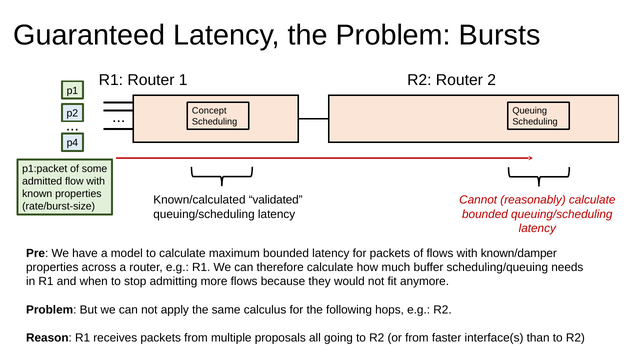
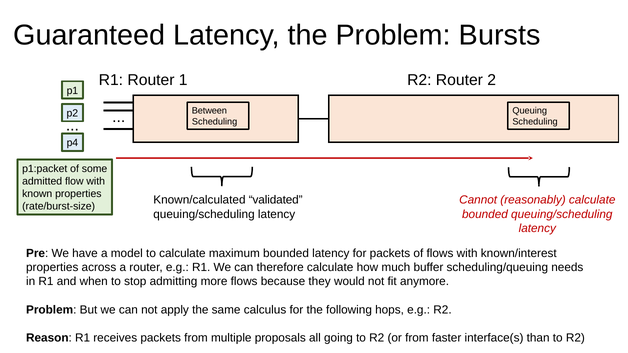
Concept: Concept -> Between (209, 111)
known/damper: known/damper -> known/interest (519, 253)
